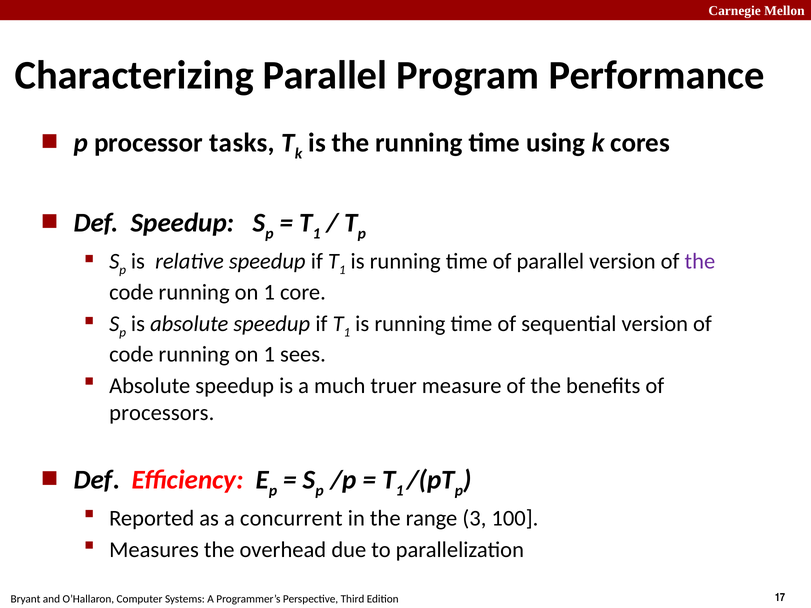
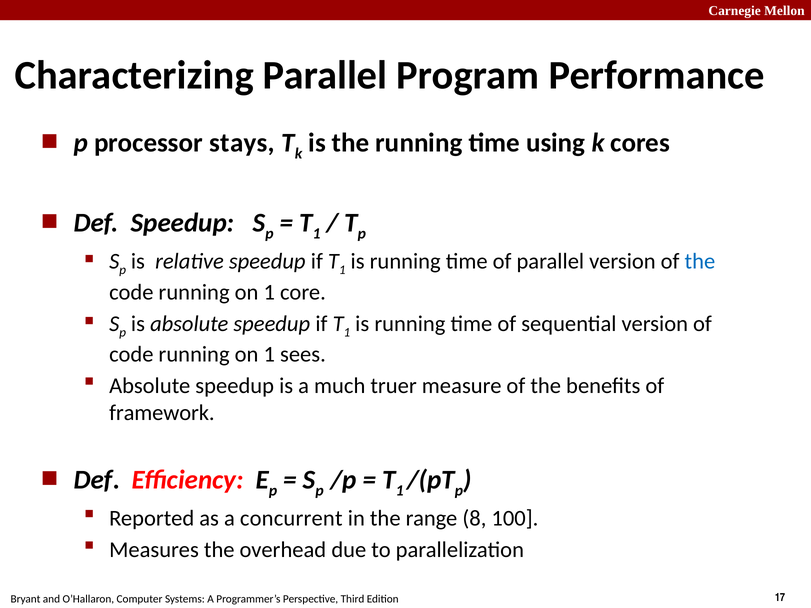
tasks: tasks -> stays (242, 143)
the colour: purple -> blue (700, 262)
processors: processors -> framework (162, 413)
3: 3 -> 8 (474, 519)
